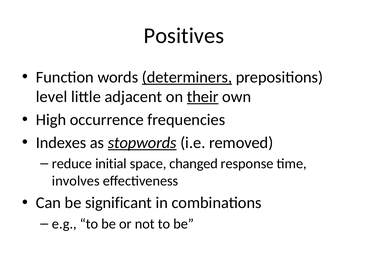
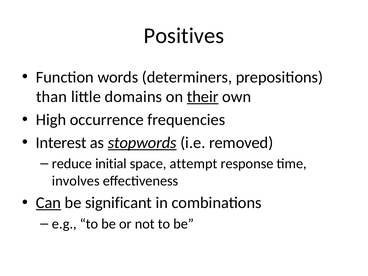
determiners underline: present -> none (187, 77)
level: level -> than (52, 97)
adjacent: adjacent -> domains (133, 97)
Indexes: Indexes -> Interest (61, 143)
changed: changed -> attempt (194, 164)
Can underline: none -> present (48, 203)
